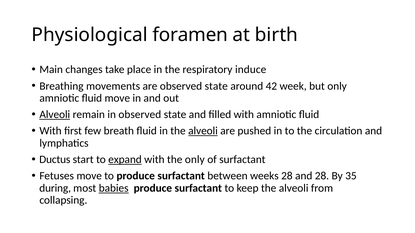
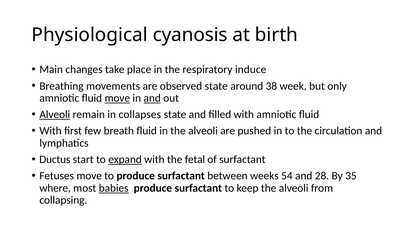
foramen: foramen -> cyanosis (190, 35)
42: 42 -> 38 (271, 86)
move underline: none -> present (117, 98)
and underline: none -> present (152, 98)
in observed: observed -> collapses (140, 115)
alveoli underline: present -> none (203, 131)
the only: only -> fetal (195, 160)
weeks 28: 28 -> 54 (287, 176)
during: during -> where (55, 188)
